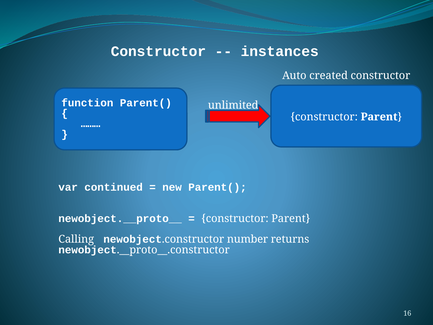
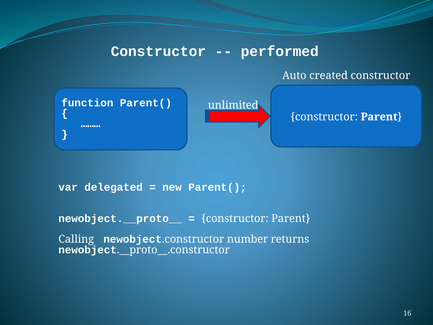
instances: instances -> performed (280, 51)
continued: continued -> delegated (114, 187)
